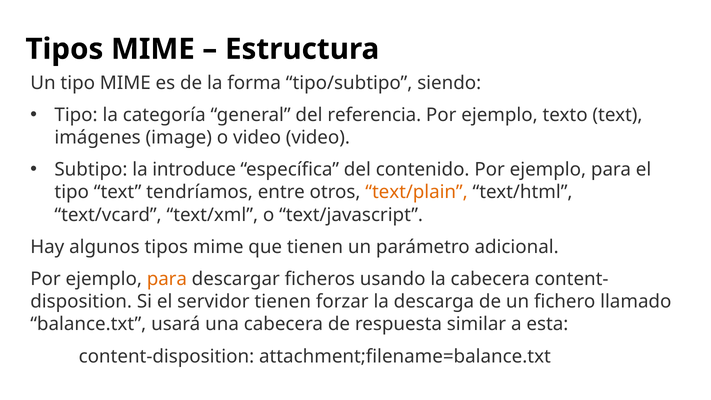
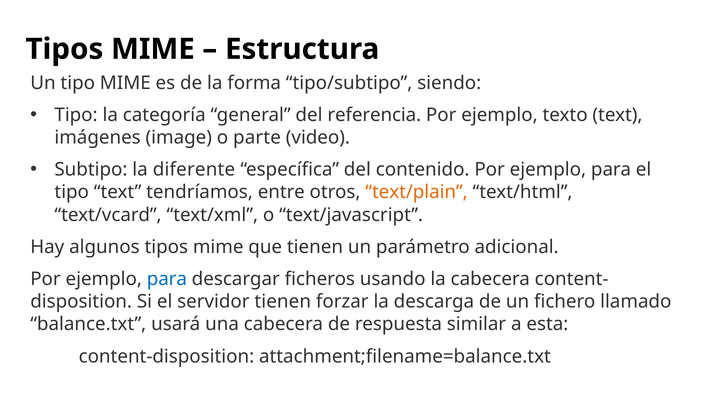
o video: video -> parte (257, 138)
introduce: introduce -> diferente (194, 170)
para colour: orange -> blue (167, 279)
